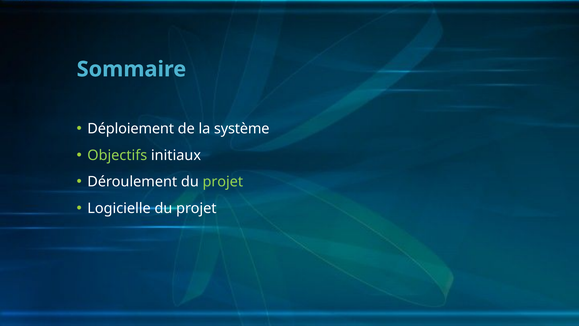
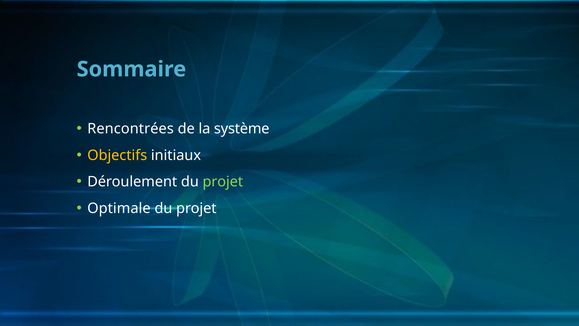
Déploiement: Déploiement -> Rencontrées (131, 129)
Objectifs colour: light green -> yellow (117, 155)
Logicielle: Logicielle -> Optimale (119, 208)
